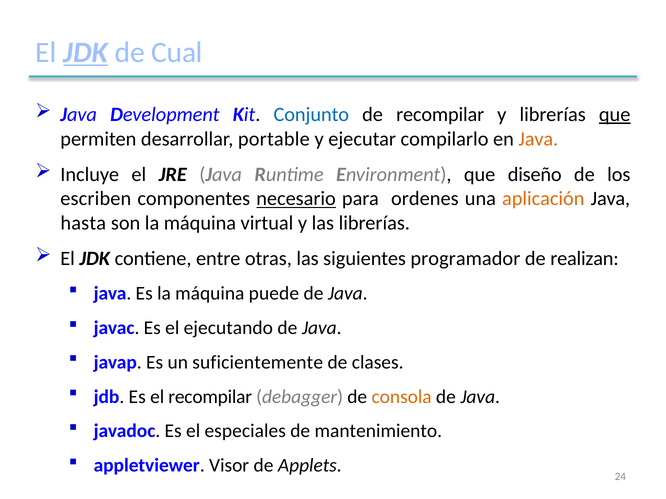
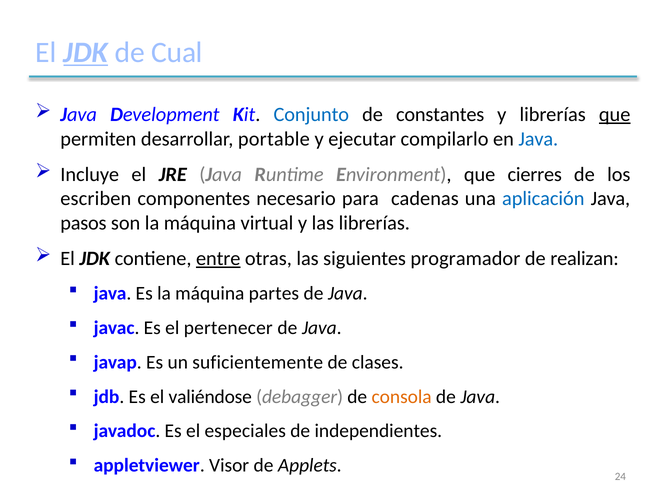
de recompilar: recompilar -> constantes (440, 115)
Java colour: orange -> blue (538, 139)
diseño: diseño -> cierres (535, 174)
necesario underline: present -> none (296, 199)
ordenes: ordenes -> cadenas (425, 199)
aplicación colour: orange -> blue (543, 199)
hasta: hasta -> pasos (83, 223)
entre underline: none -> present (218, 259)
puede: puede -> partes (274, 294)
ejecutando: ejecutando -> pertenecer (228, 328)
el recompilar: recompilar -> valiéndose (210, 397)
mantenimiento: mantenimiento -> independientes (378, 431)
